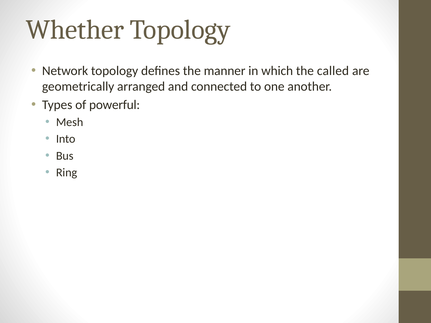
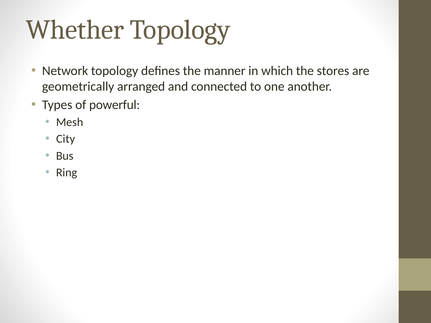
called: called -> stores (333, 71)
Into: Into -> City (66, 139)
